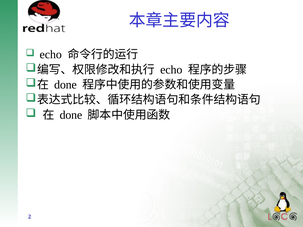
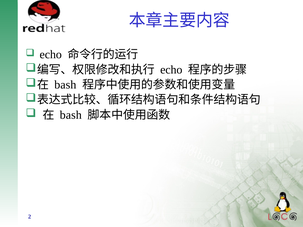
done: done -> bash (65, 85)
done: done -> bash (71, 115)
